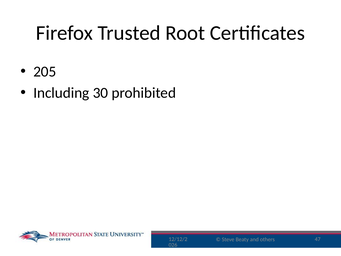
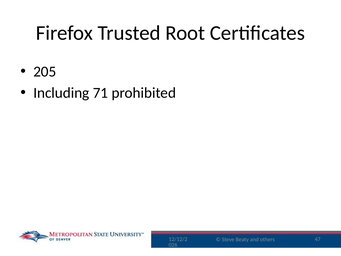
30: 30 -> 71 (100, 93)
